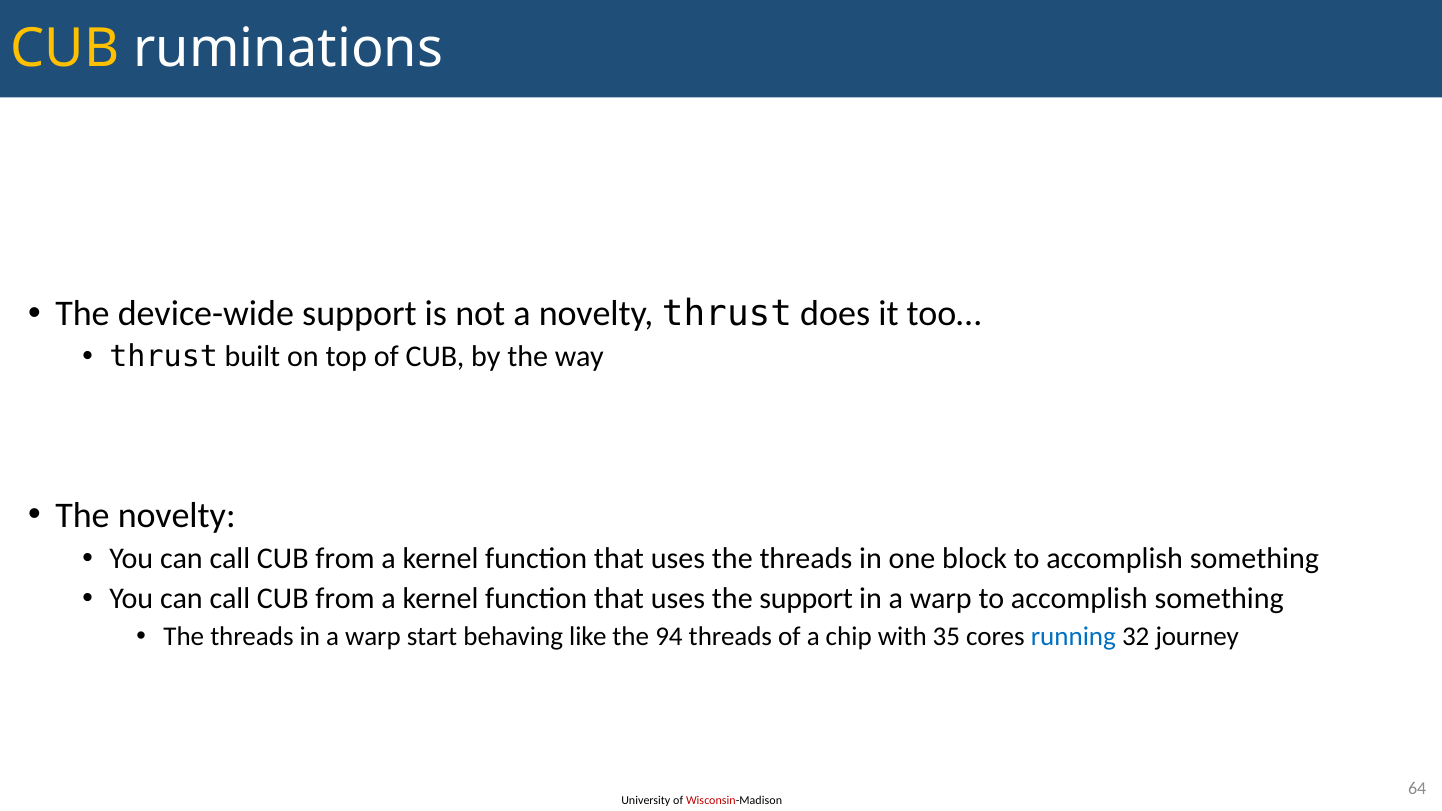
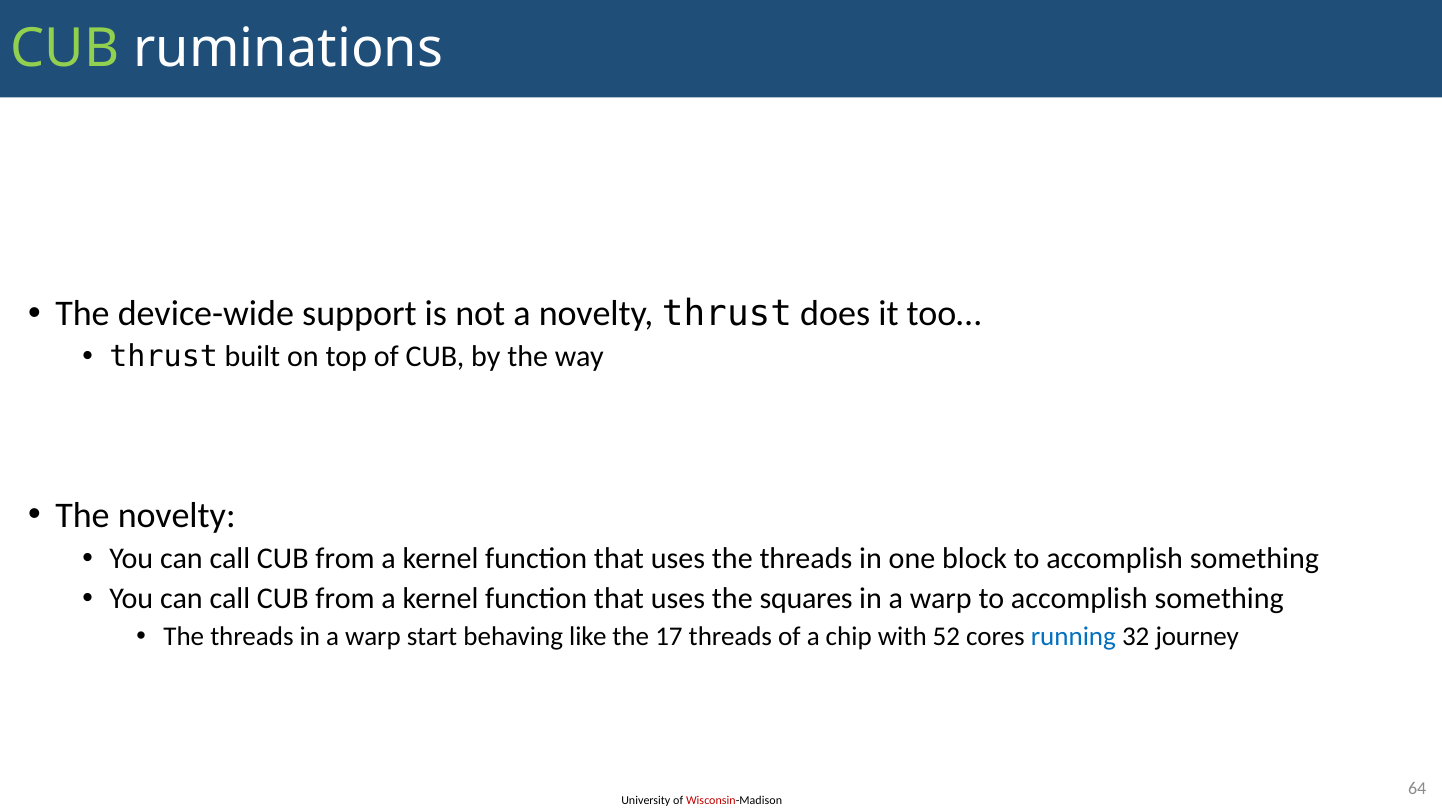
CUB colour: yellow -> light green (65, 48)
the support: support -> squares (806, 599)
94: 94 -> 17 (669, 637)
35: 35 -> 52 (946, 637)
